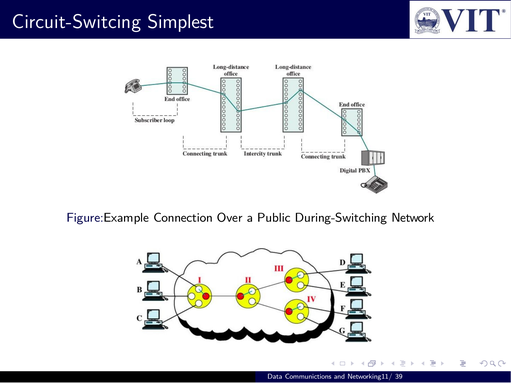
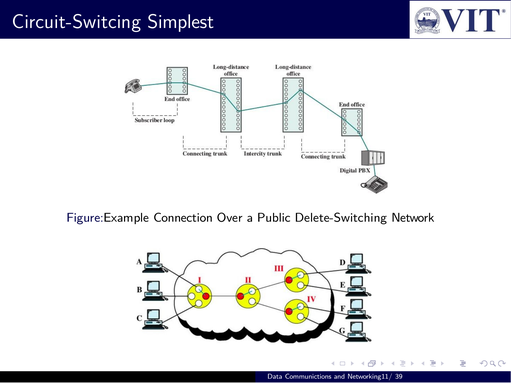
During-Switching: During-Switching -> Delete-Switching (341, 218)
